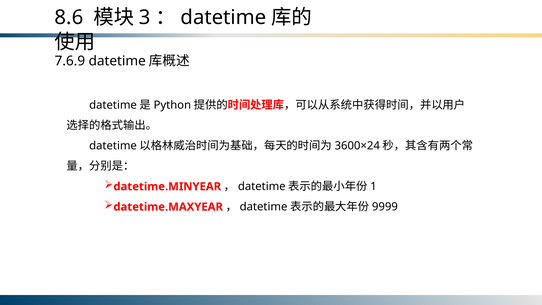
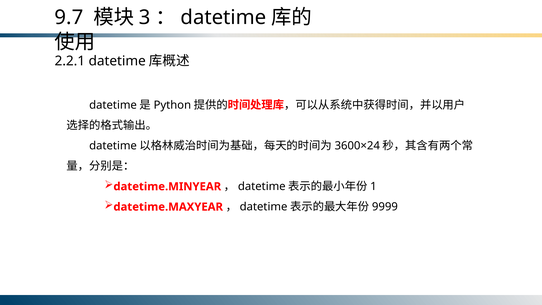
8.6: 8.6 -> 9.7 (69, 18)
7.6.9: 7.6.9 -> 2.2.1 (70, 61)
